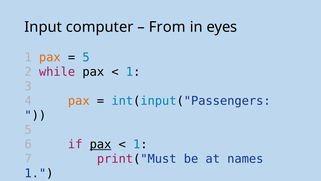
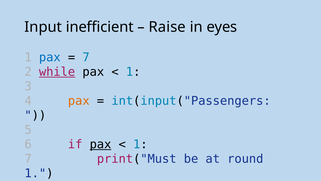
computer: computer -> inefficient (100, 27)
From: From -> Raise (167, 27)
pax colour: orange -> blue (50, 57)
5: 5 -> 7 (86, 57)
while underline: none -> present (57, 72)
names: names -> round (245, 158)
